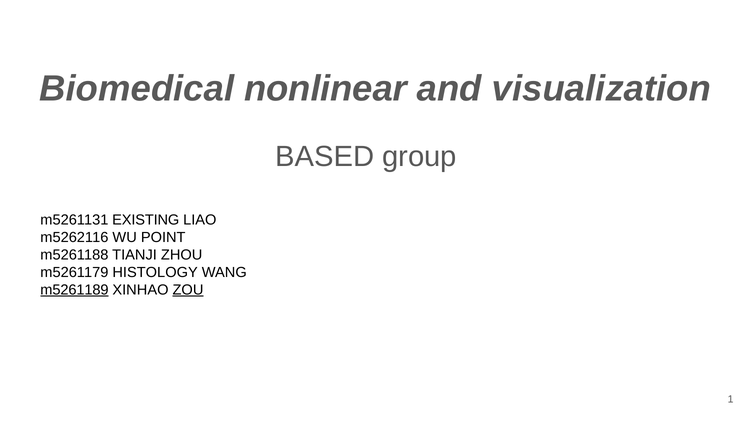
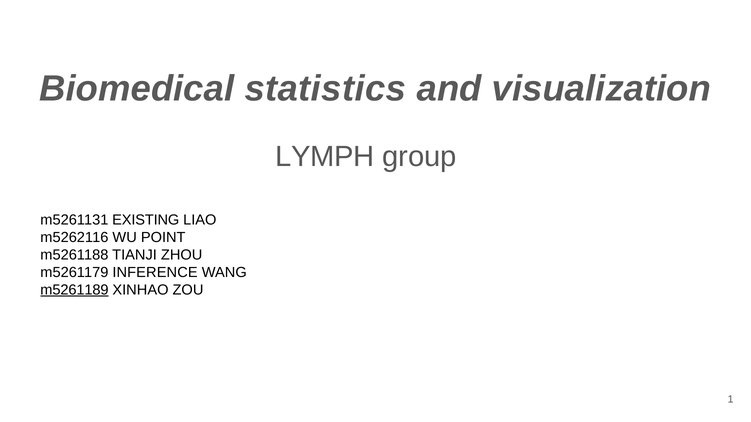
nonlinear: nonlinear -> statistics (325, 89)
BASED: BASED -> LYMPH (325, 157)
HISTOLOGY: HISTOLOGY -> INFERENCE (155, 273)
ZOU underline: present -> none (188, 290)
